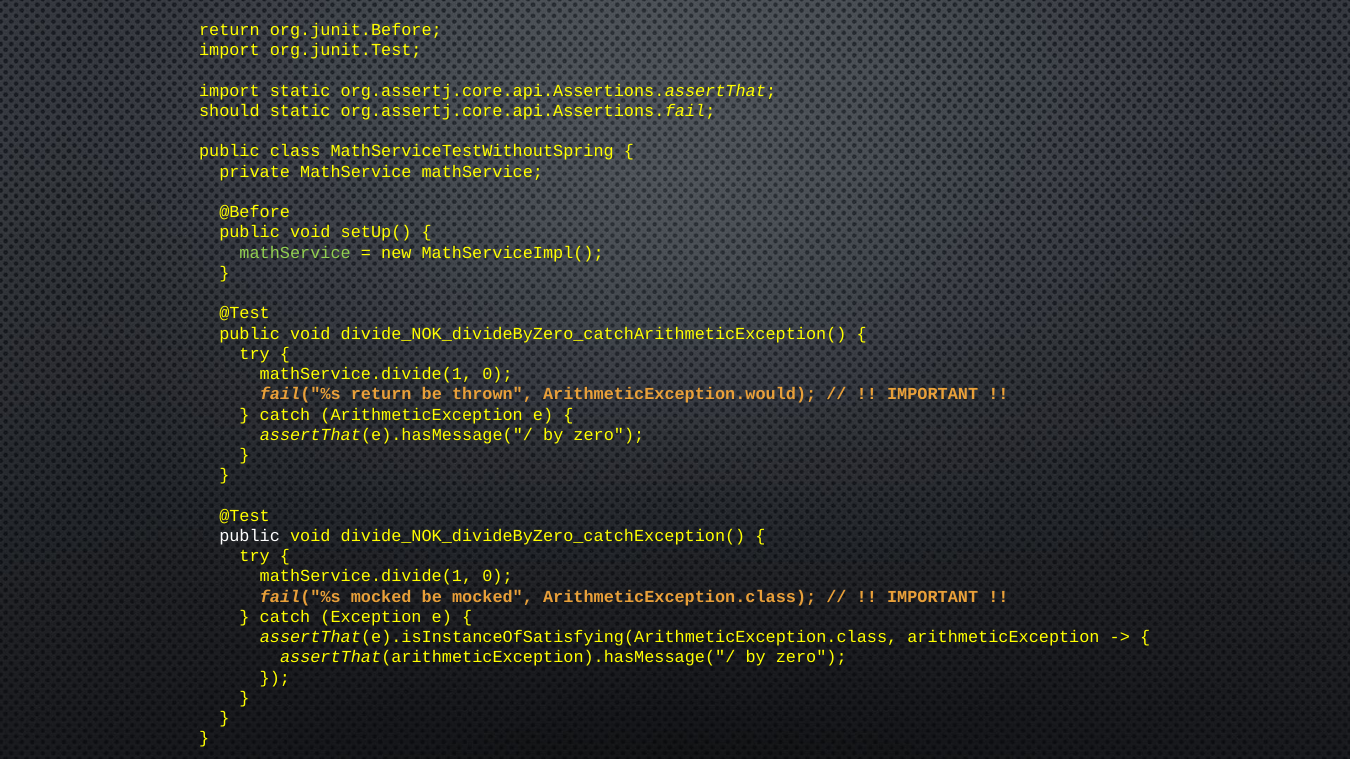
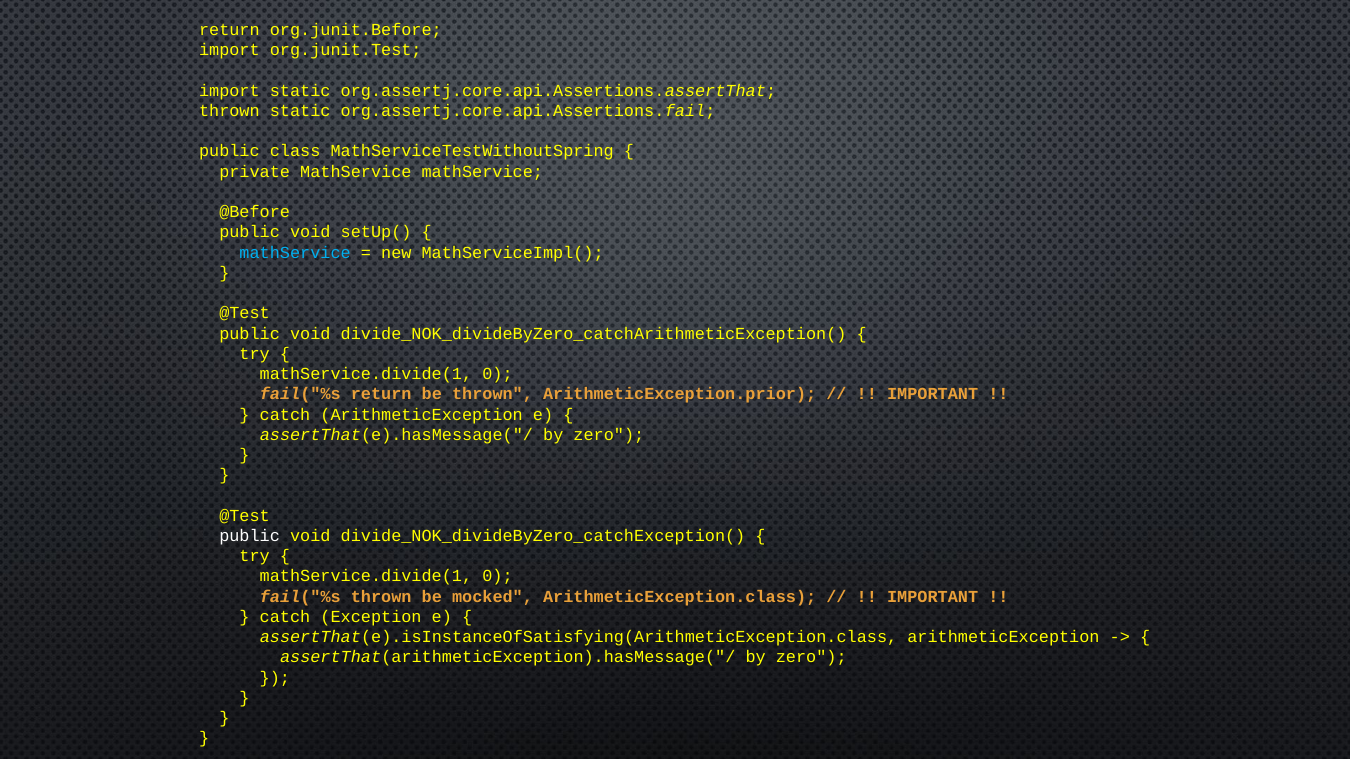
should: should -> thrown (229, 111)
mathService colour: light green -> light blue (295, 253)
ArithmeticException.would: ArithmeticException.would -> ArithmeticException.prior (680, 394)
fail("%s mocked: mocked -> thrown (381, 597)
